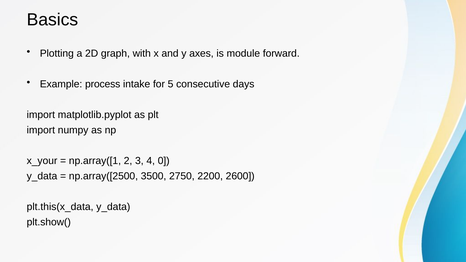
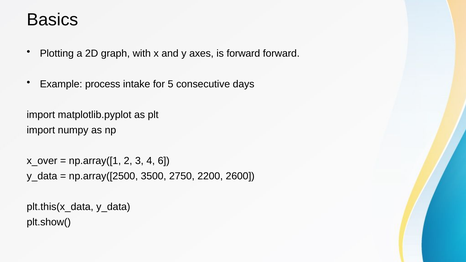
is module: module -> forward (243, 53)
x_your: x_your -> x_over (42, 161)
0: 0 -> 6 (164, 161)
